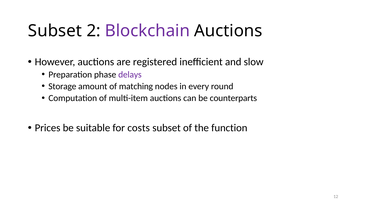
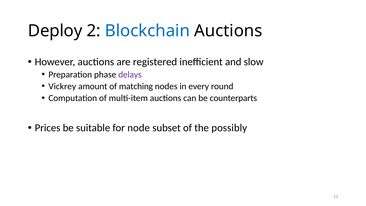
Subset: Subset -> Deploy (55, 31)
Blockchain colour: purple -> blue (147, 31)
Storage: Storage -> Vickrey (62, 86)
costs: costs -> node (139, 128)
function: function -> possibly (229, 128)
